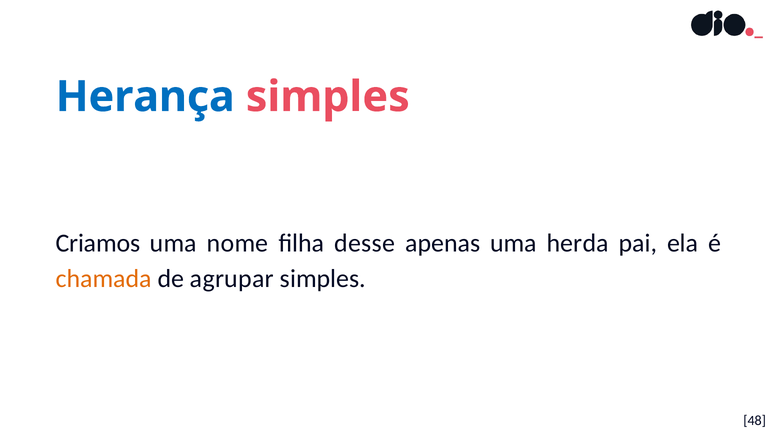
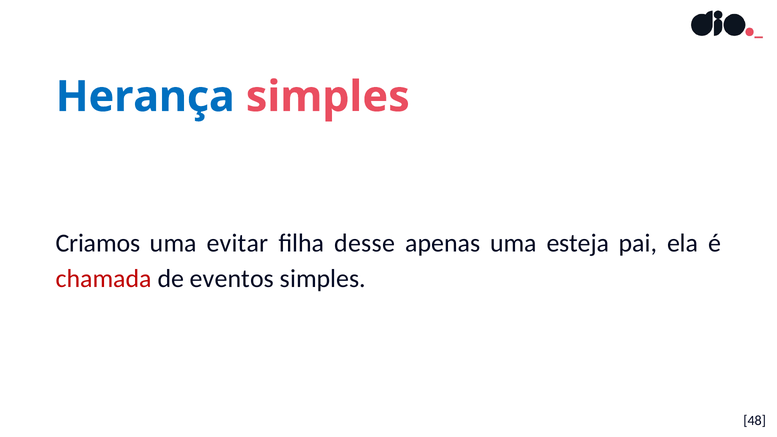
nome: nome -> evitar (238, 243)
herda: herda -> esteja (578, 243)
chamada colour: orange -> red (104, 279)
agrupar: agrupar -> eventos (232, 279)
